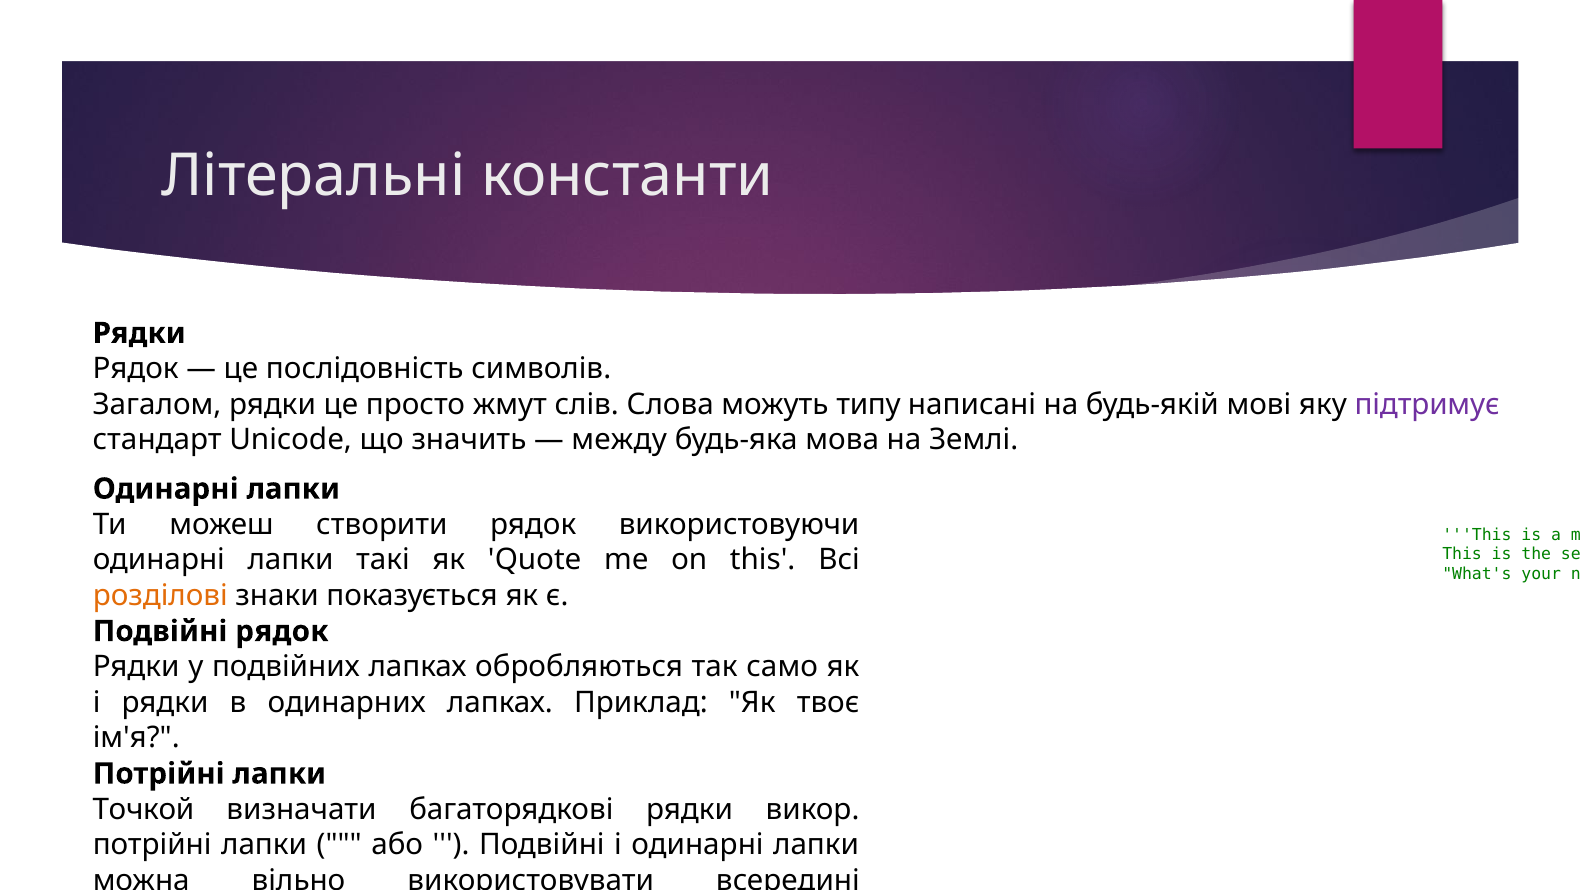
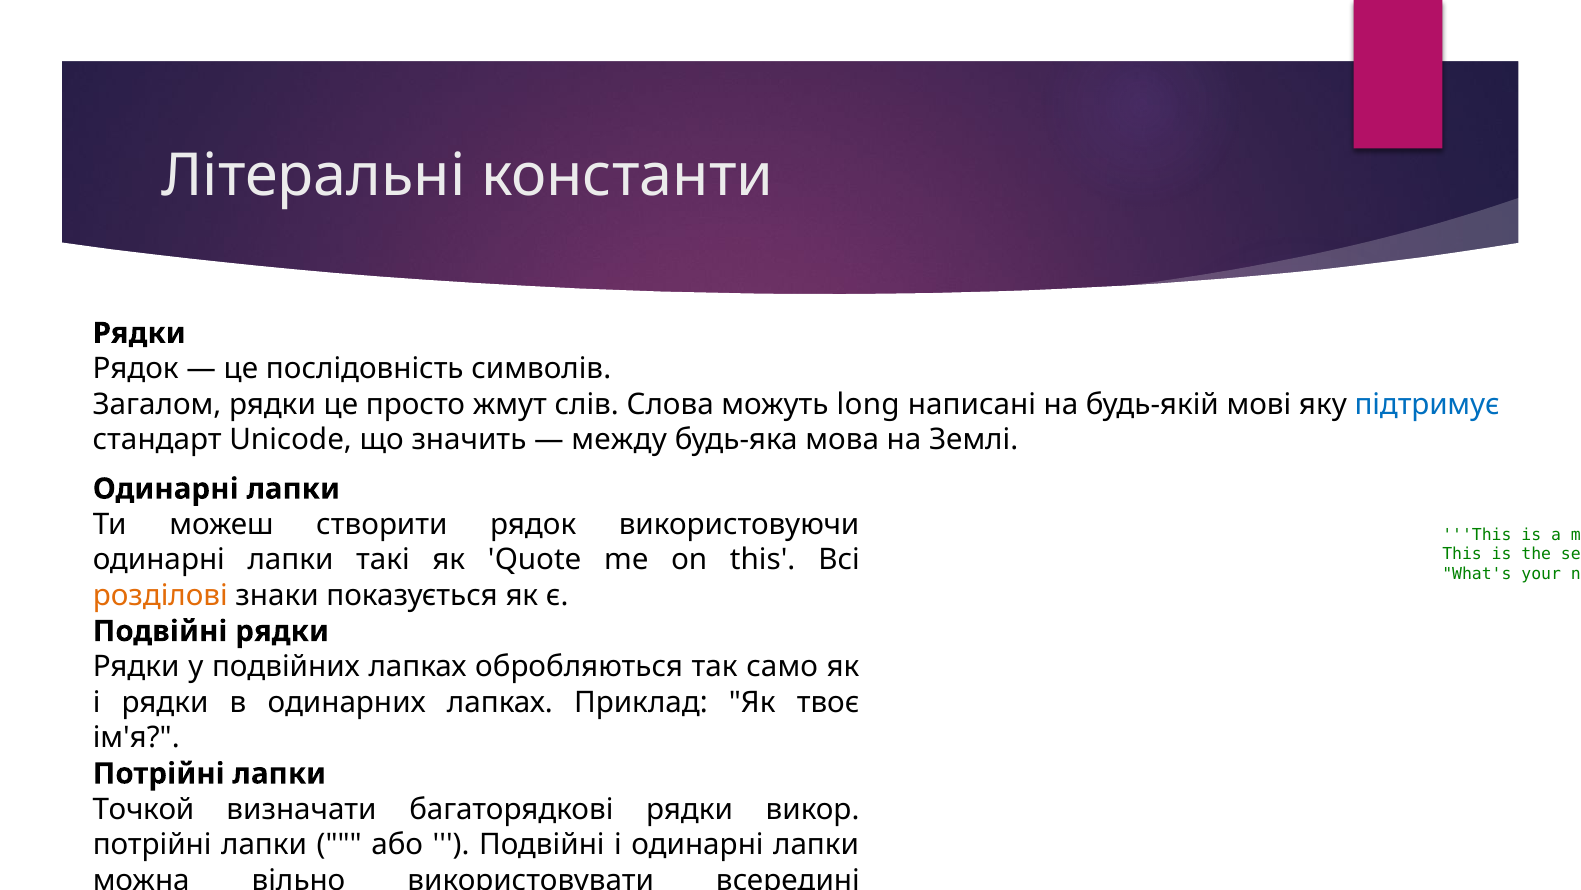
типу: типу -> long (868, 404)
підтримує colour: purple -> blue (1427, 404)
Подвійні рядок: рядок -> рядки (282, 631)
